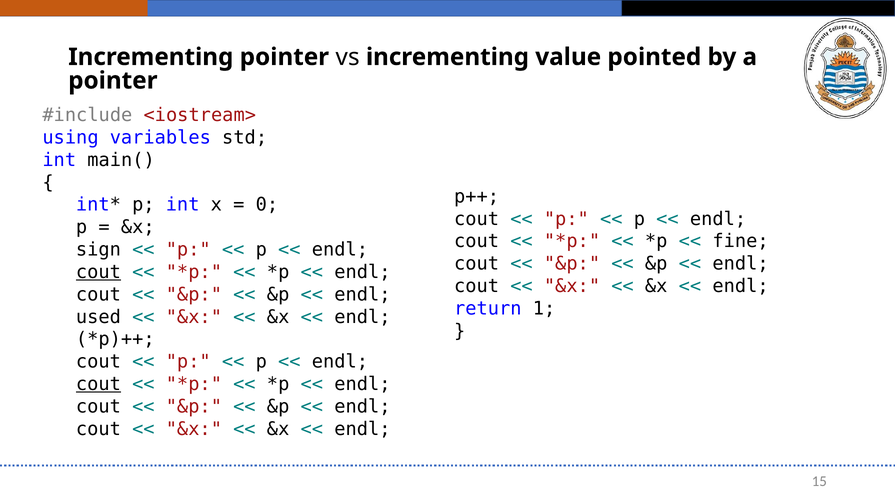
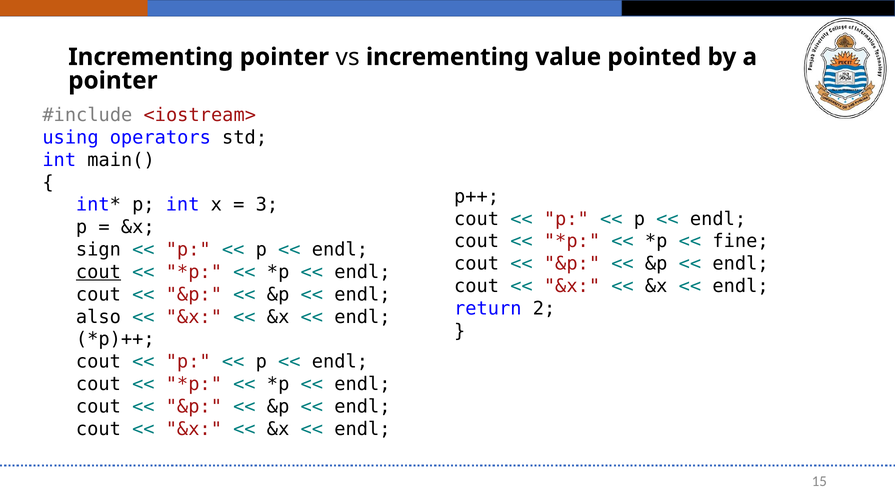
variables: variables -> operators (160, 137)
0: 0 -> 3 (267, 205)
1: 1 -> 2 (544, 308)
used: used -> also (98, 317)
cout underline: present -> none (98, 384)
